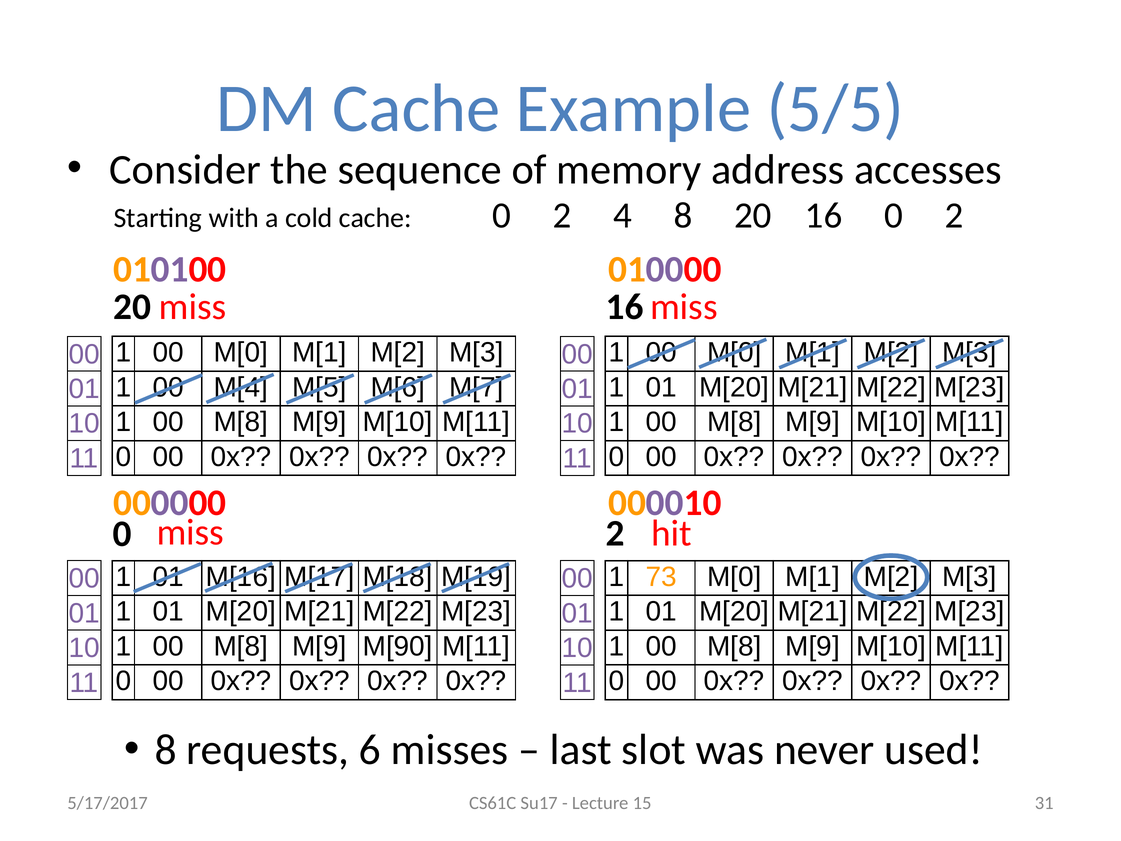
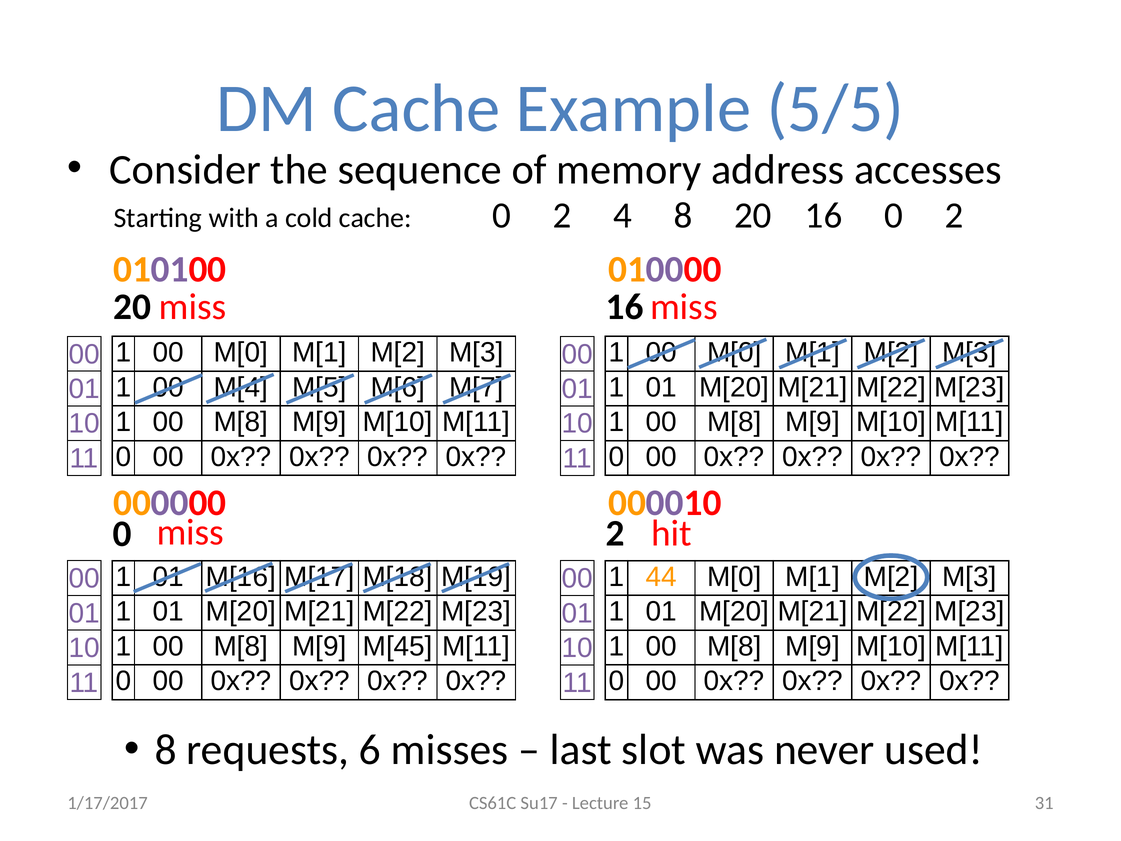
73: 73 -> 44 (661, 577)
M[90: M[90 -> M[45 (398, 646)
5/17/2017: 5/17/2017 -> 1/17/2017 (108, 803)
